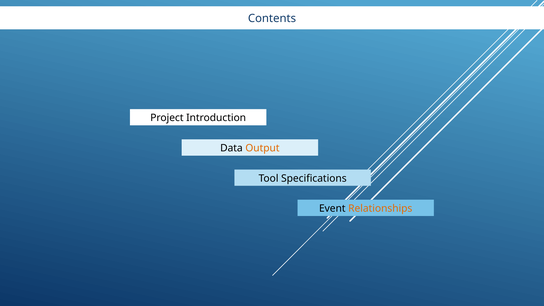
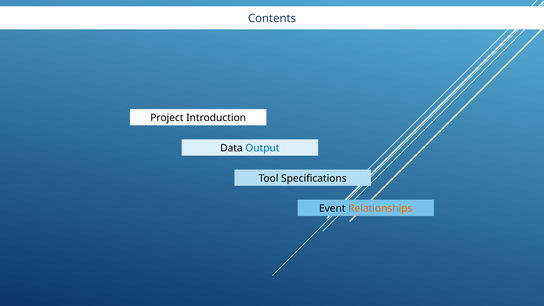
Output colour: orange -> blue (262, 148)
